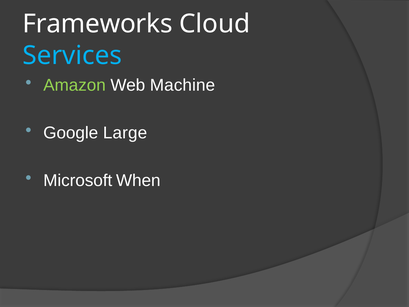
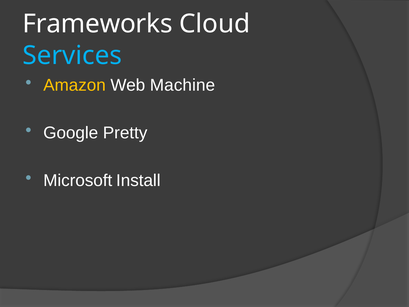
Amazon colour: light green -> yellow (75, 85)
Large: Large -> Pretty (125, 133)
When: When -> Install (138, 180)
